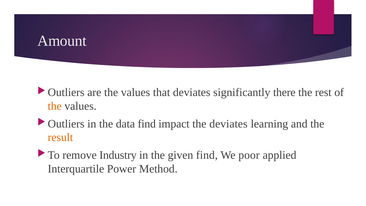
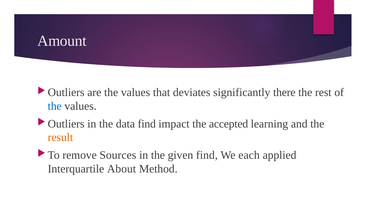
the colour: orange -> blue (55, 106)
the deviates: deviates -> accepted (229, 124)
Industry: Industry -> Sources (118, 155)
poor: poor -> each (249, 155)
Power: Power -> About (122, 169)
